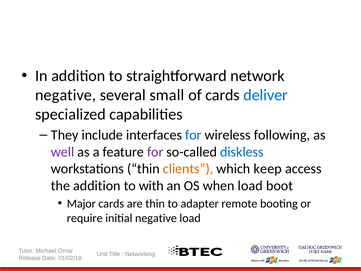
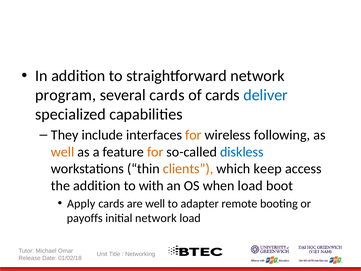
negative: negative -> program (66, 95)
several small: small -> cards (167, 95)
for colour: blue -> orange (193, 135)
well colour: purple -> orange (63, 152)
for colour: purple -> orange (155, 152)
Major: Major -> Apply (81, 203)
are thin: thin -> well (155, 203)
require: require -> payoffs (85, 218)
initial negative: negative -> network (156, 218)
